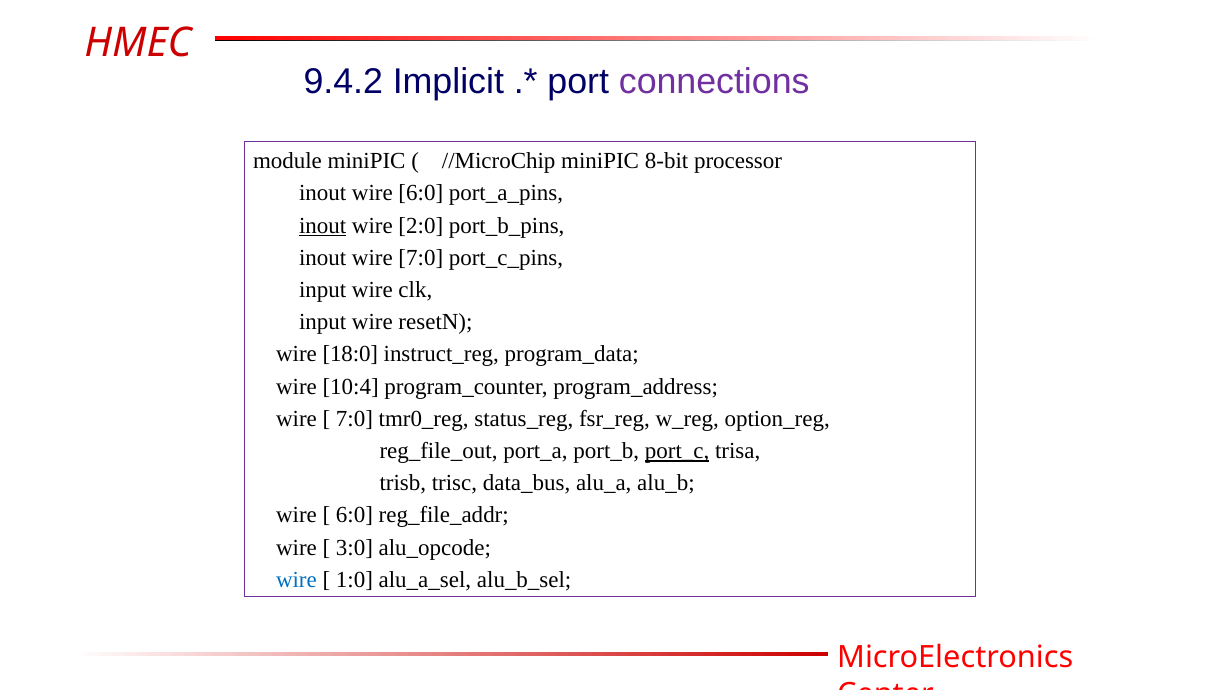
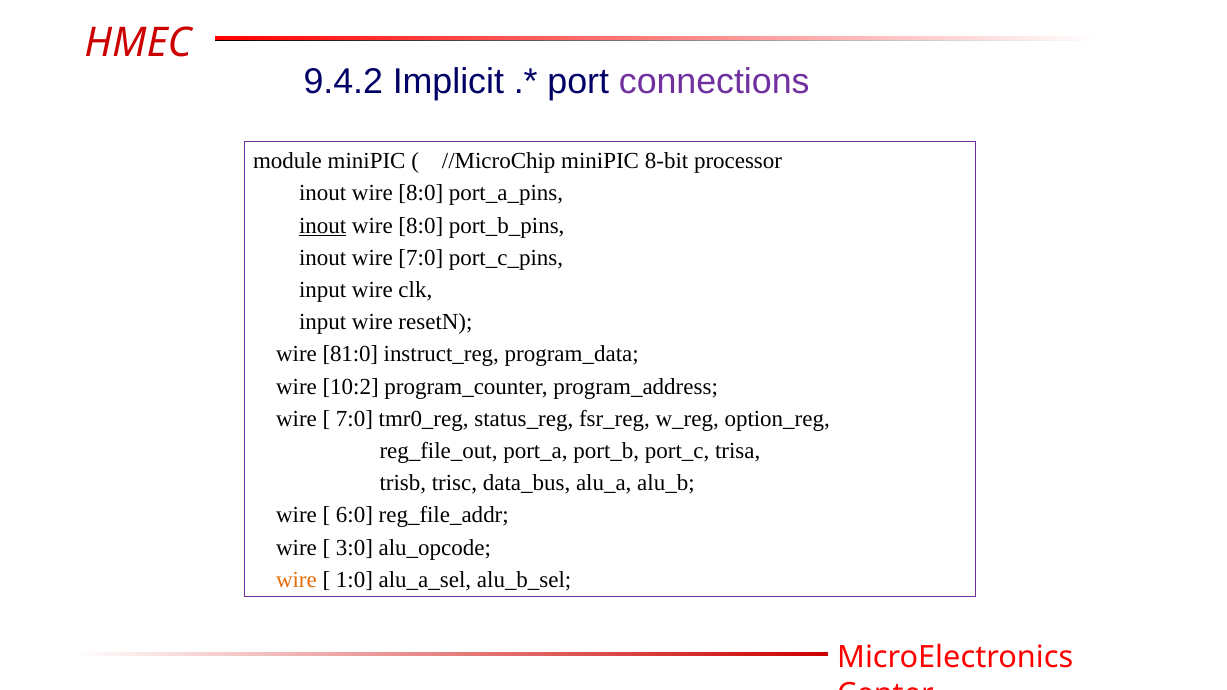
6:0: 6:0 -> 8:0 (421, 193)
2:0: 2:0 -> 8:0 (421, 226)
18:0: 18:0 -> 81:0 (350, 354)
10:4: 10:4 -> 10:2 (351, 387)
port_c underline: present -> none (677, 451)
wire colour: blue -> orange (296, 580)
